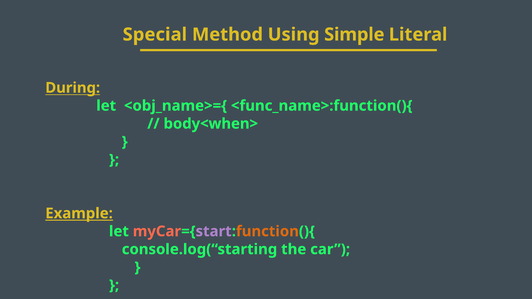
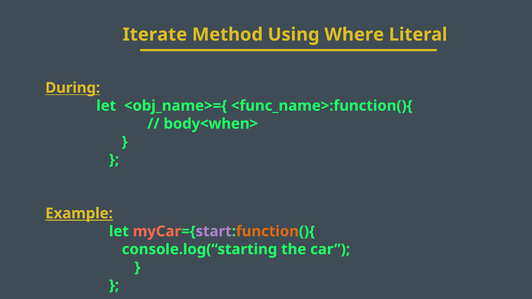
Special: Special -> Iterate (155, 35)
Simple: Simple -> Where (354, 35)
